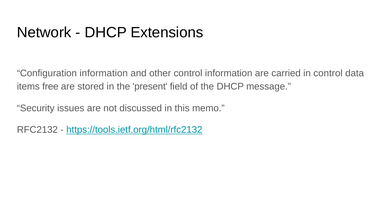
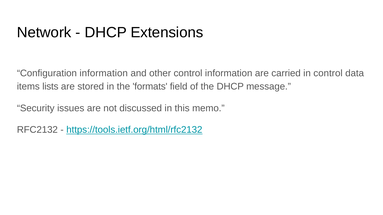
free: free -> lists (50, 87)
present: present -> formats (150, 87)
